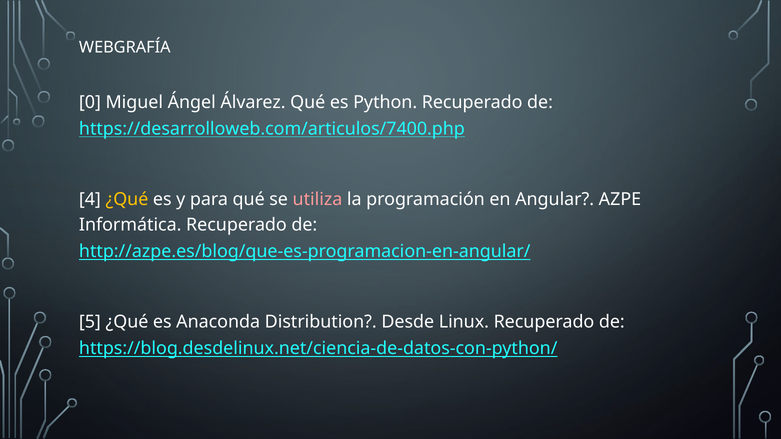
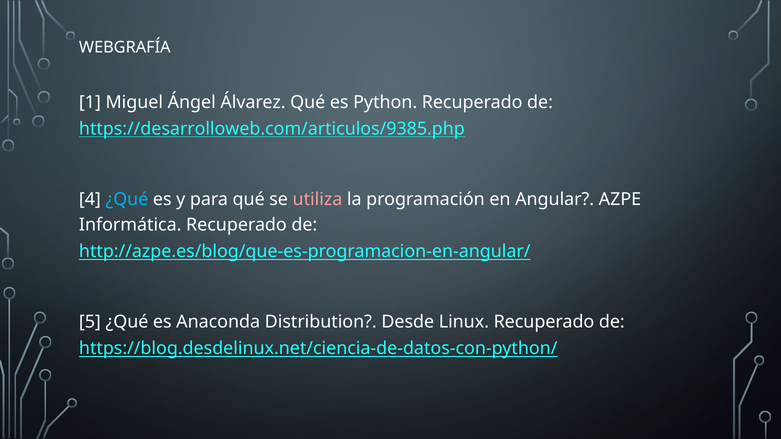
0: 0 -> 1 (90, 102)
https://desarrolloweb.com/articulos/7400.php: https://desarrolloweb.com/articulos/7400.php -> https://desarrolloweb.com/articulos/9385.php (272, 129)
¿Qué colour: yellow -> light blue (127, 199)
